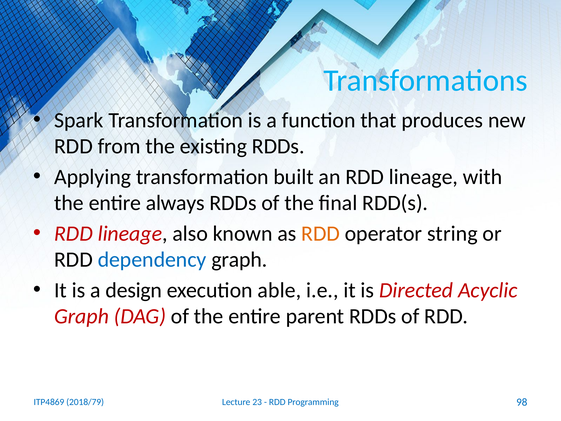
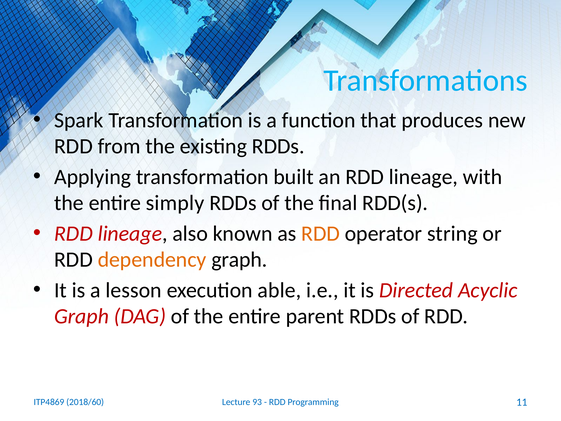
always: always -> simply (175, 203)
dependency colour: blue -> orange (152, 260)
design: design -> lesson (134, 290)
23: 23 -> 93 (257, 402)
98: 98 -> 11 (522, 402)
2018/79: 2018/79 -> 2018/60 (85, 402)
